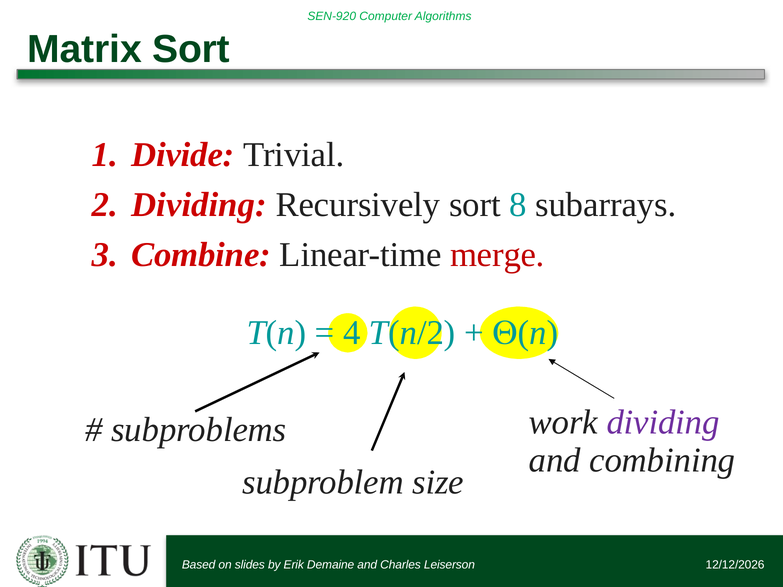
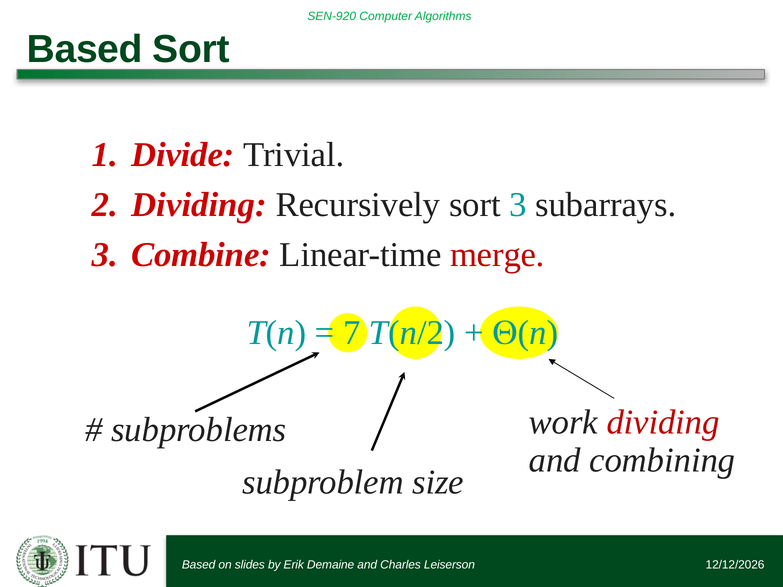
Matrix: Matrix -> Based (85, 49)
sort 8: 8 -> 3 (518, 205)
4: 4 -> 7 (352, 333)
dividing colour: purple -> red (663, 423)
